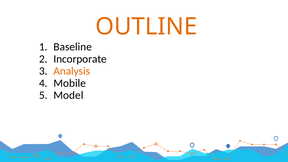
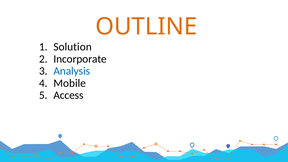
Baseline: Baseline -> Solution (73, 47)
Analysis colour: orange -> blue (72, 71)
Model: Model -> Access (69, 95)
